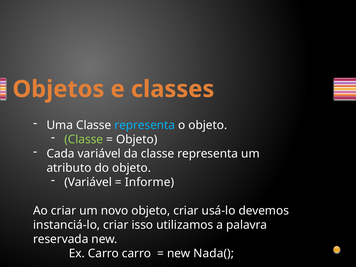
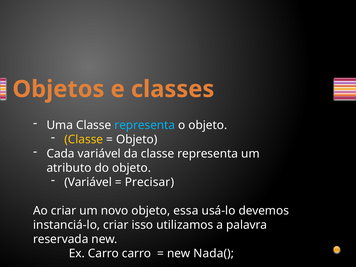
Classe colour: light green -> yellow (84, 139)
Informe: Informe -> Precisar (149, 182)
objeto criar: criar -> essa (186, 211)
